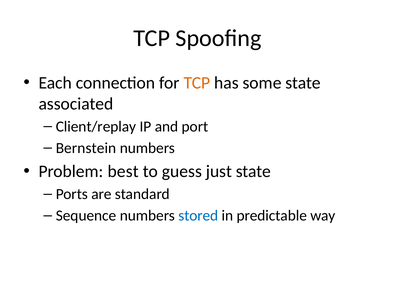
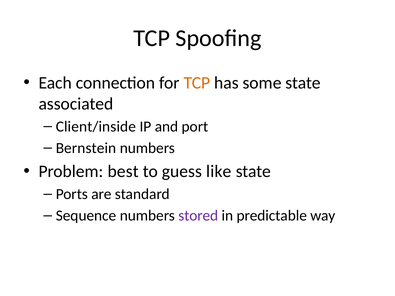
Client/replay: Client/replay -> Client/inside (96, 127)
just: just -> like (219, 172)
stored colour: blue -> purple (198, 216)
